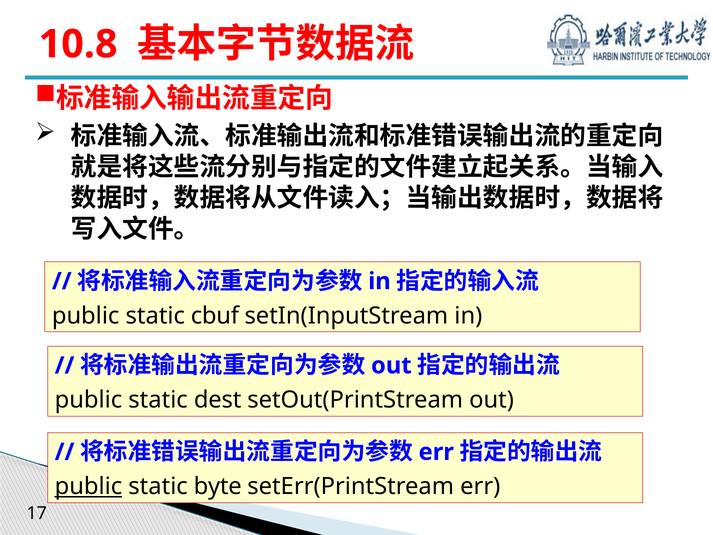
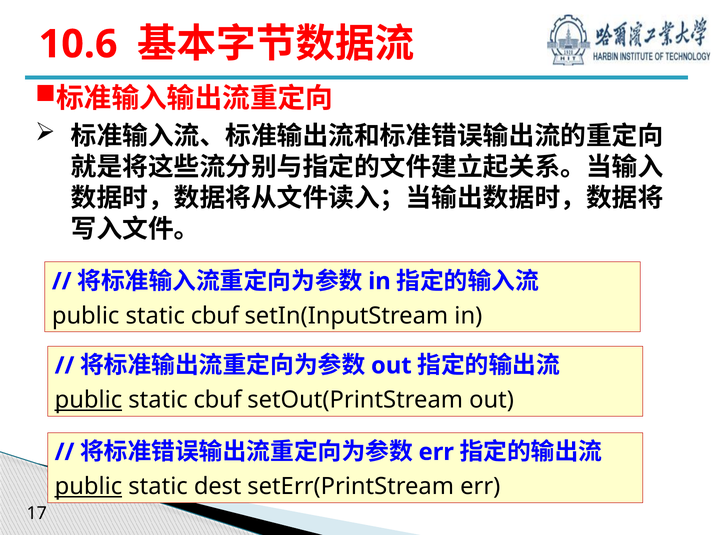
10.8: 10.8 -> 10.6 (78, 44)
public underline: none -> present (88, 400)
dest: dest -> cbuf (218, 400)
byte: byte -> dest (218, 486)
